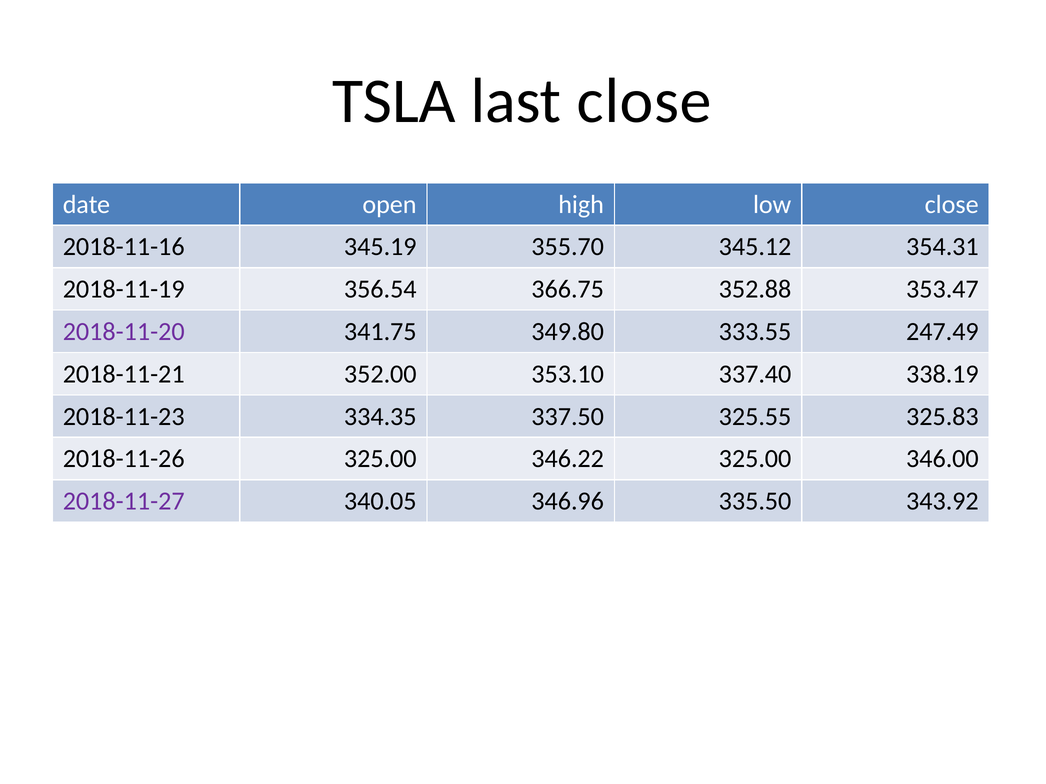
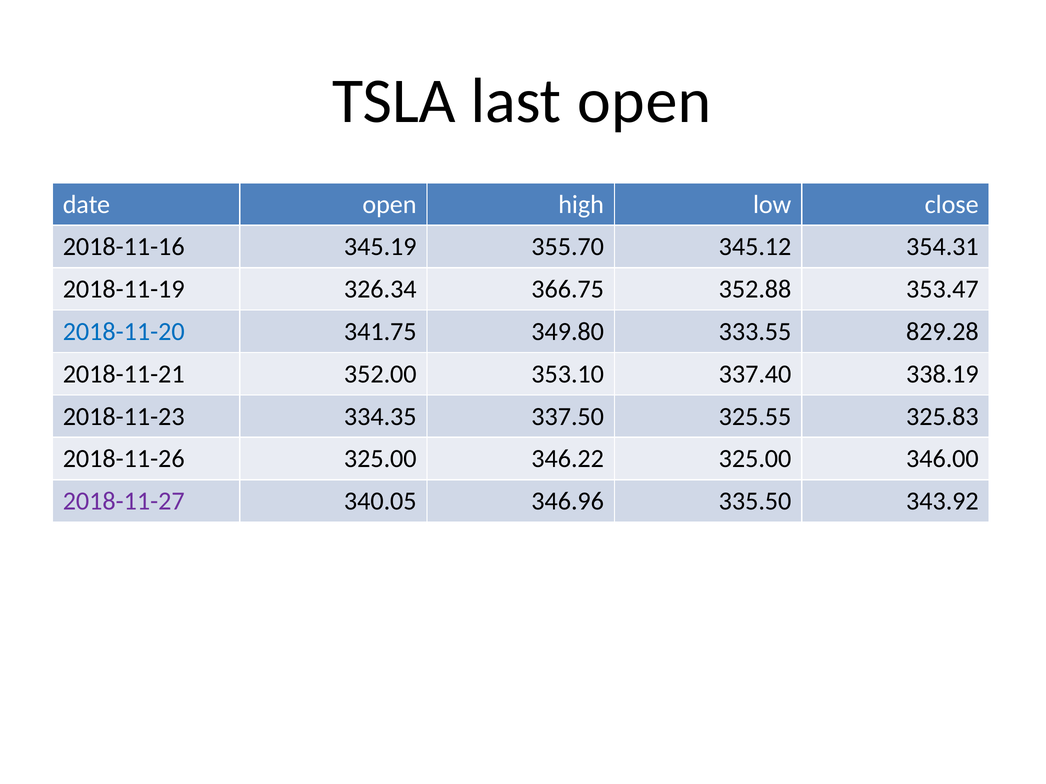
last close: close -> open (644, 101)
356.54: 356.54 -> 326.34 (380, 289)
2018-11-20 colour: purple -> blue (124, 332)
247.49: 247.49 -> 829.28 (942, 332)
